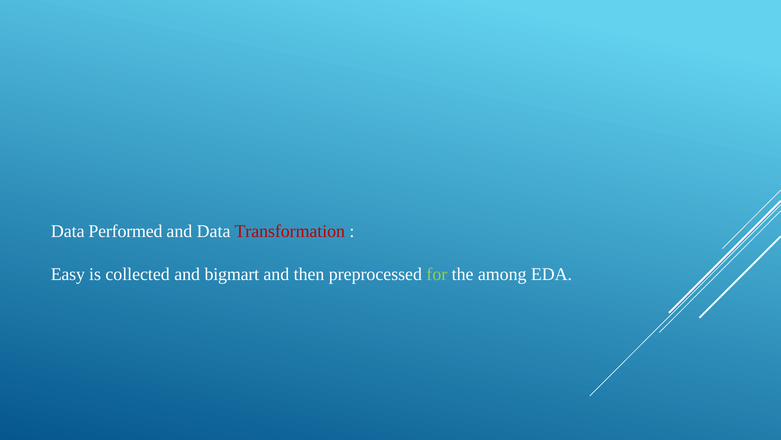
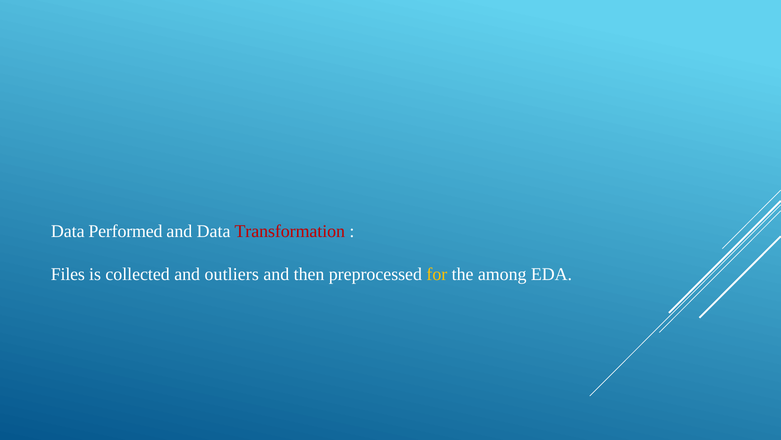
Easy: Easy -> Files (68, 274)
bigmart: bigmart -> outliers (232, 274)
for colour: light green -> yellow (437, 274)
